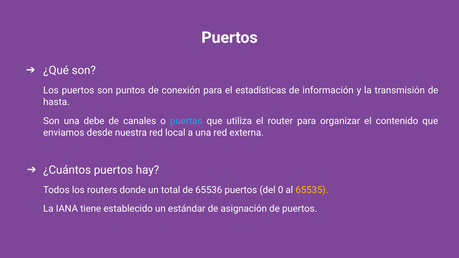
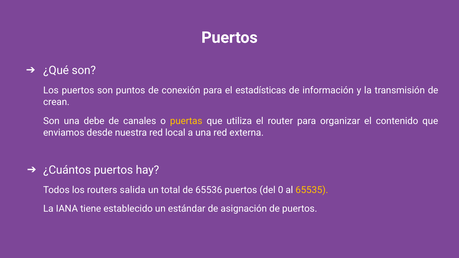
hasta: hasta -> crean (56, 102)
puertas colour: light blue -> yellow (186, 121)
donde: donde -> salida (133, 190)
